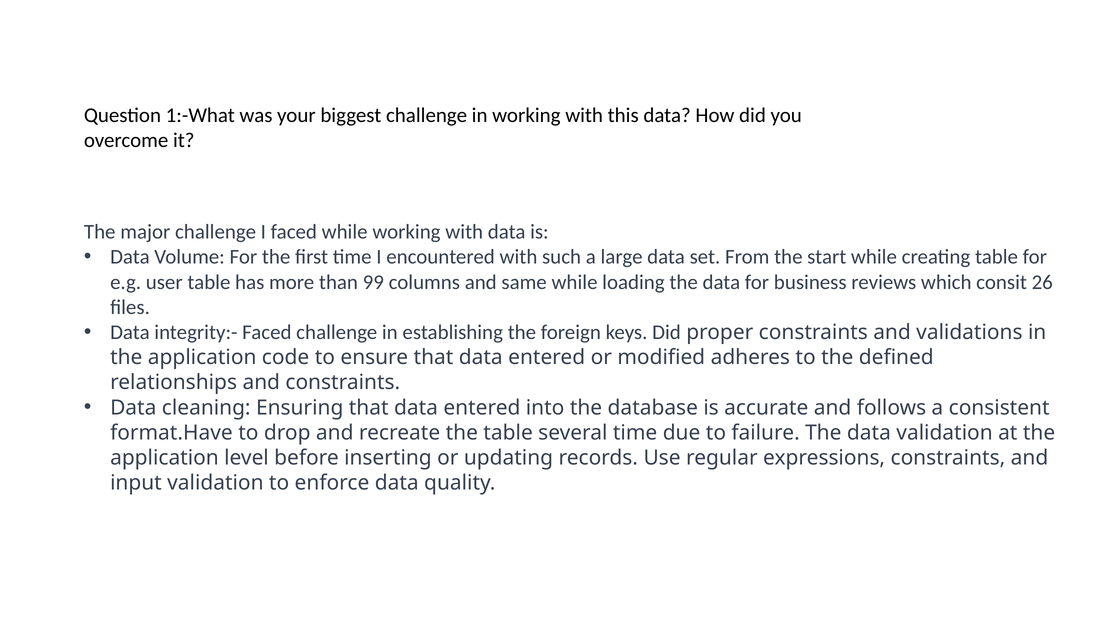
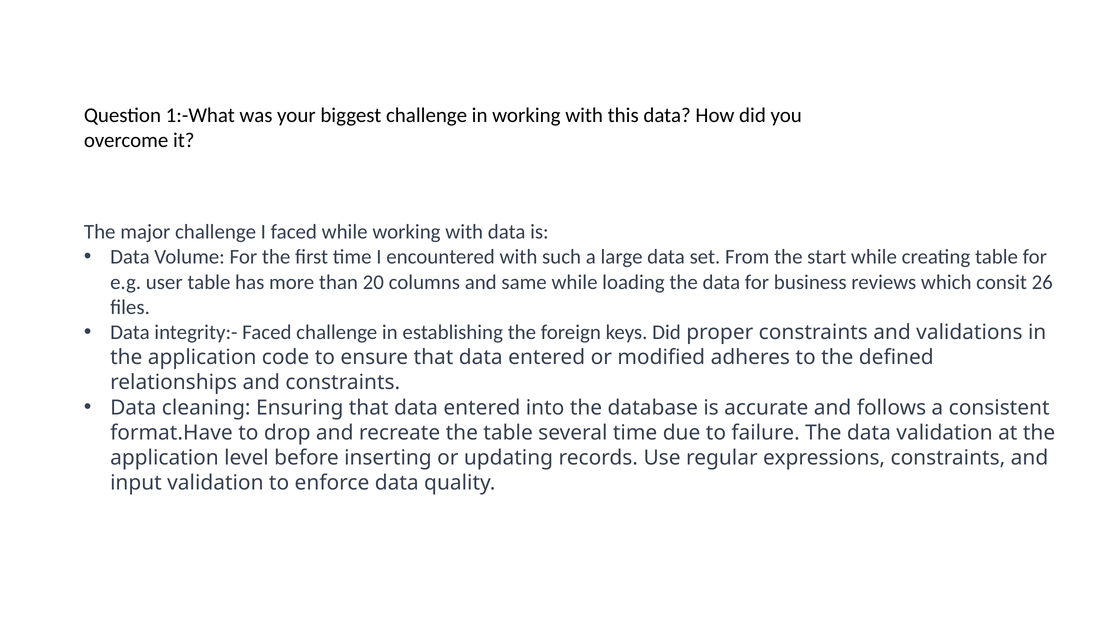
99: 99 -> 20 (373, 282)
